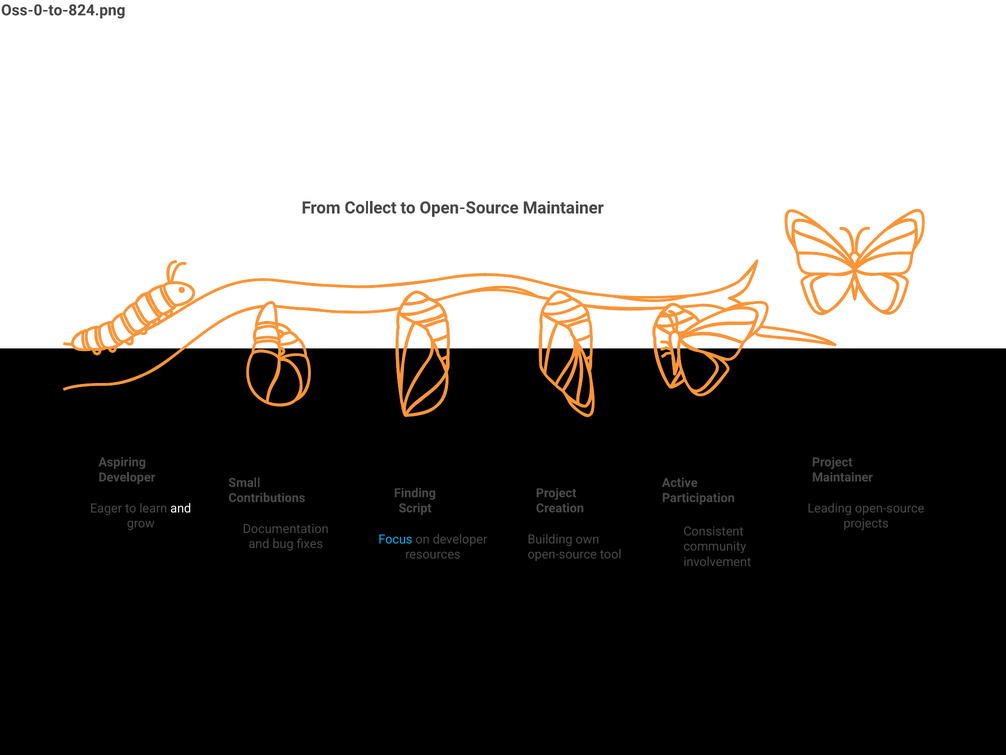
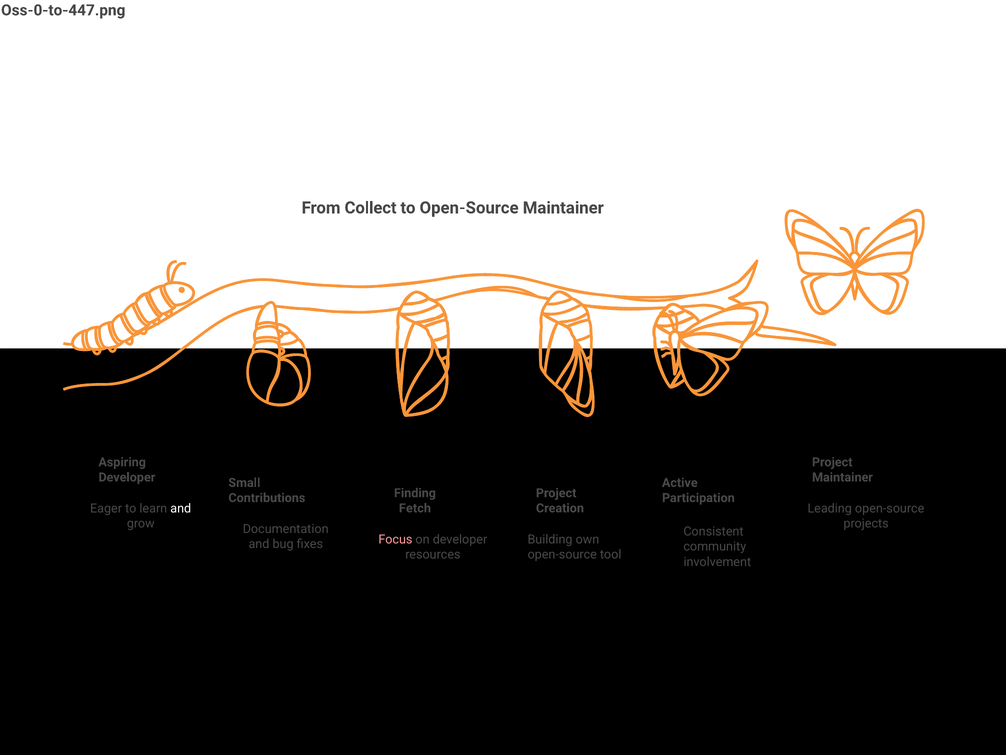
Oss-0-to-824.png: Oss-0-to-824.png -> Oss-0-to-447.png (63, 10)
Script: Script -> Fetch (415, 508)
Focus colour: light blue -> pink (395, 539)
